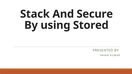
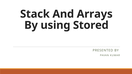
Secure: Secure -> Arrays (95, 14)
